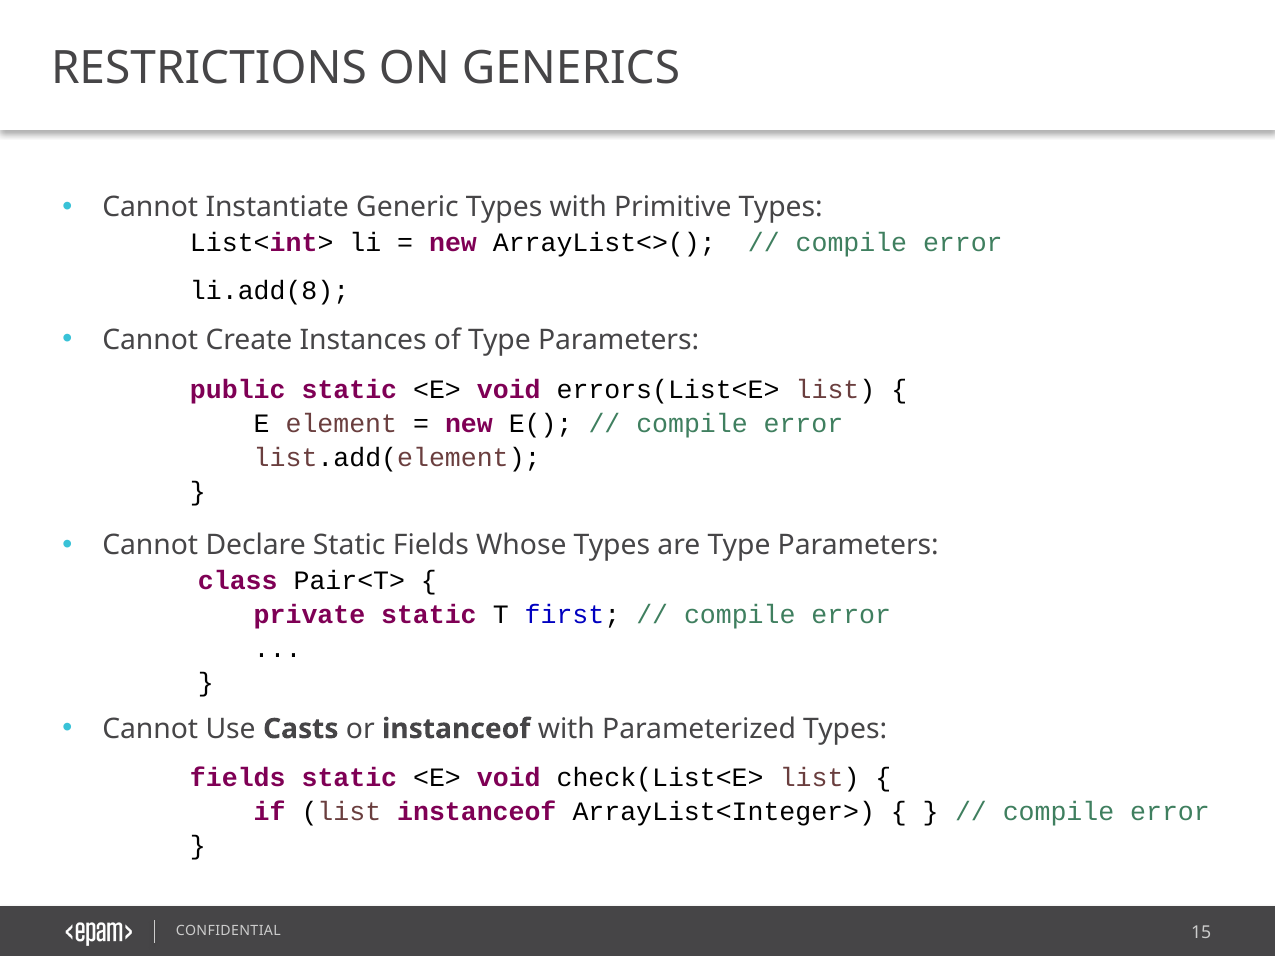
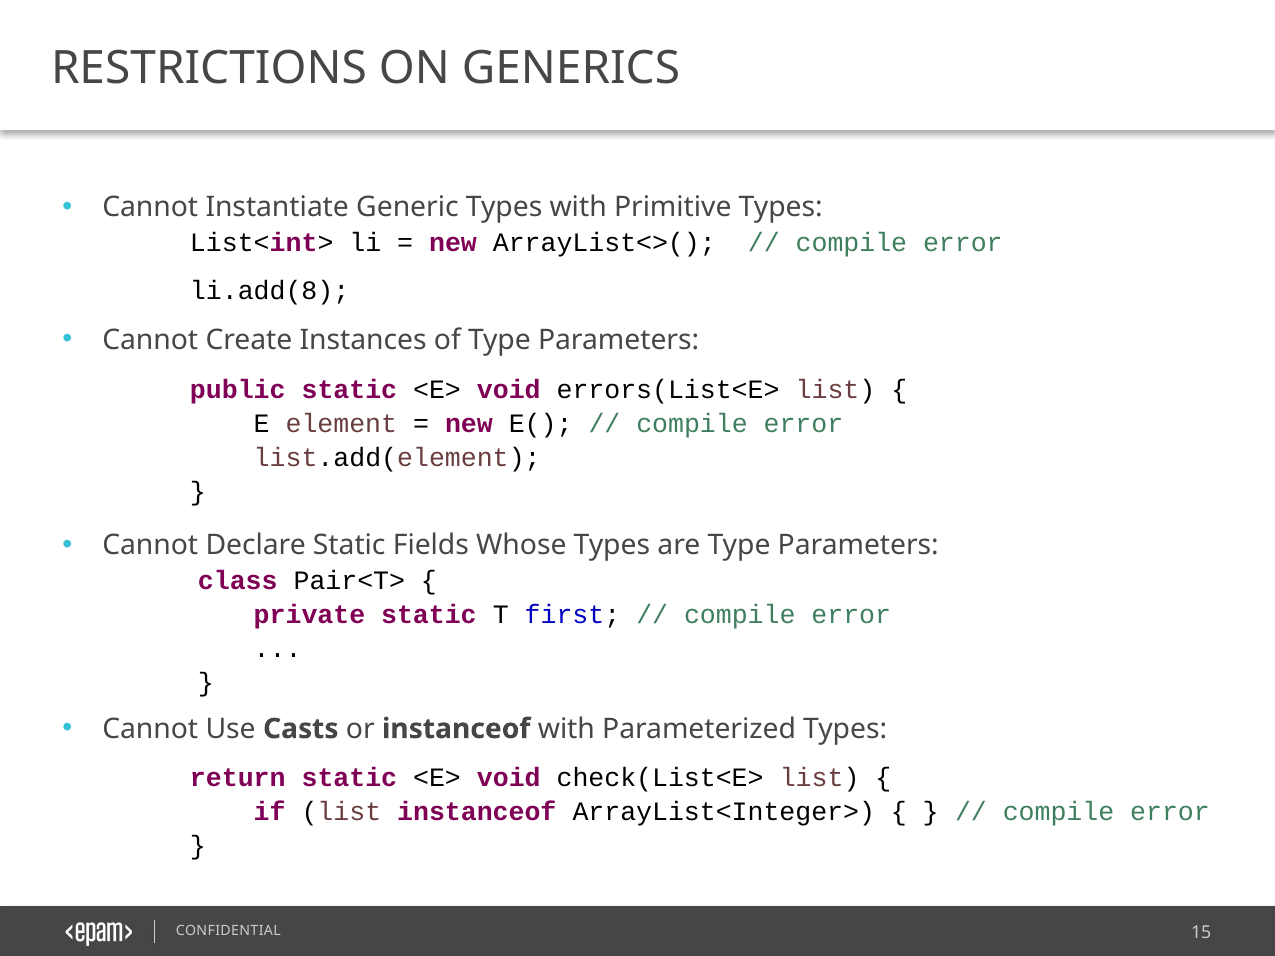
fields: fields -> return (238, 778)
